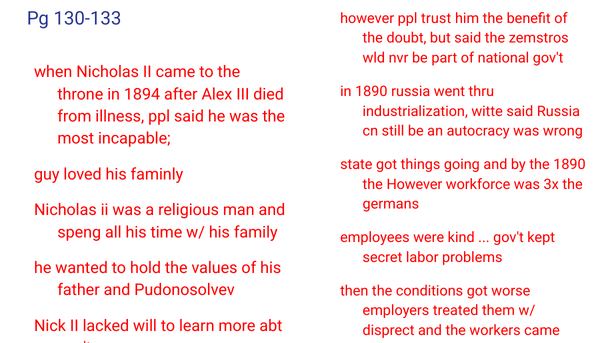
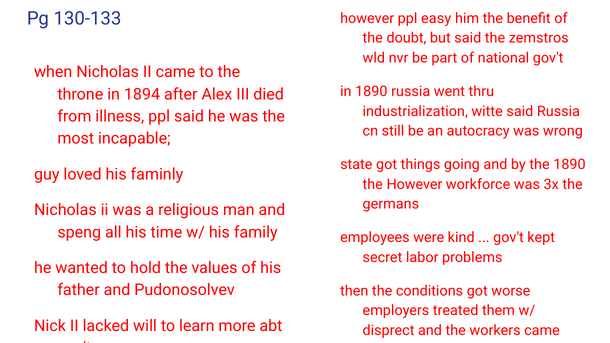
trust: trust -> easy (436, 18)
